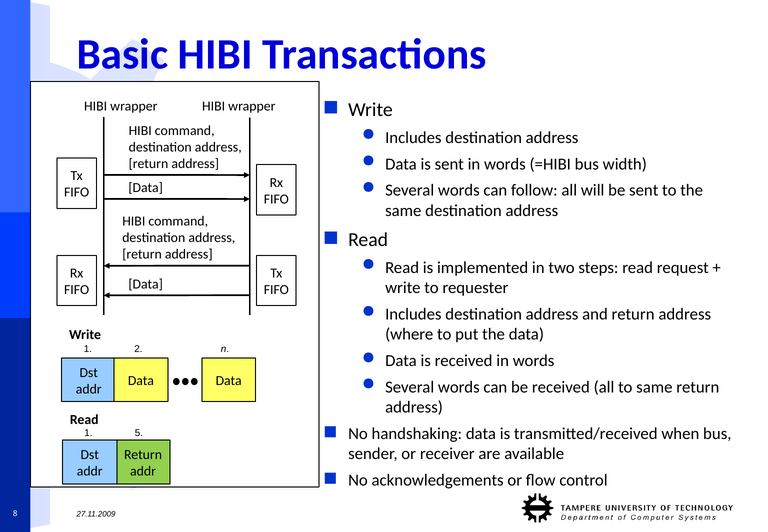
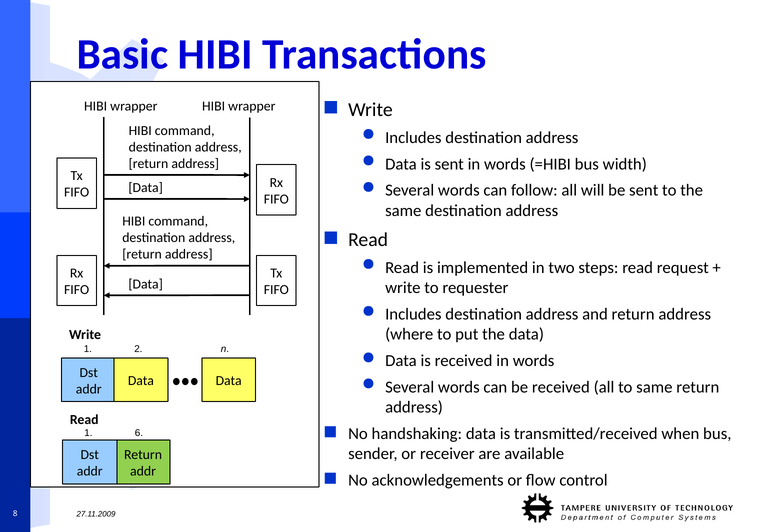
5: 5 -> 6 (139, 433)
